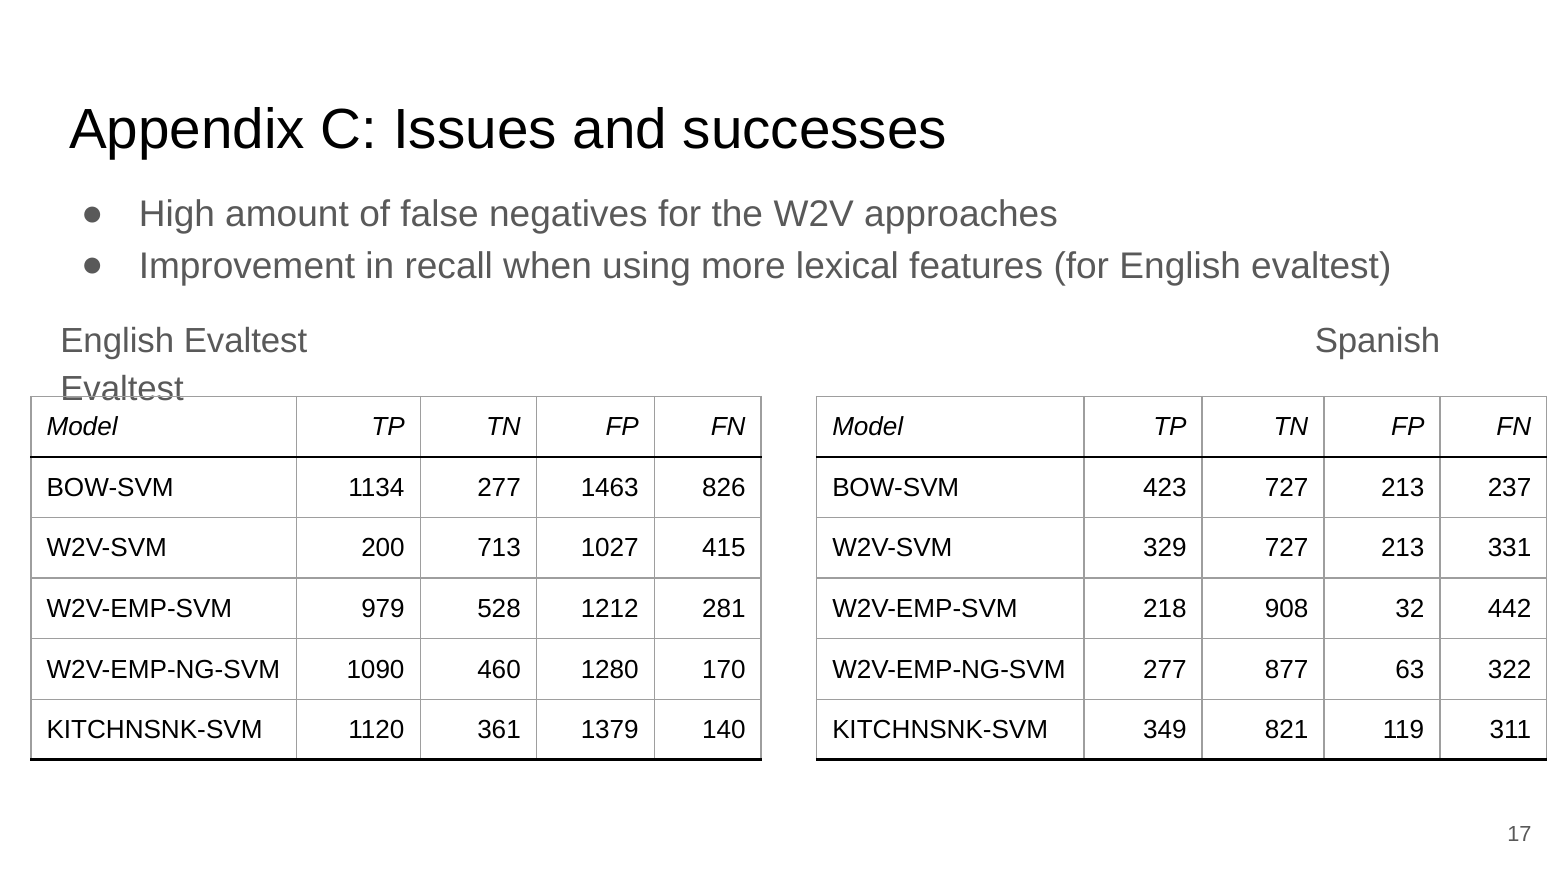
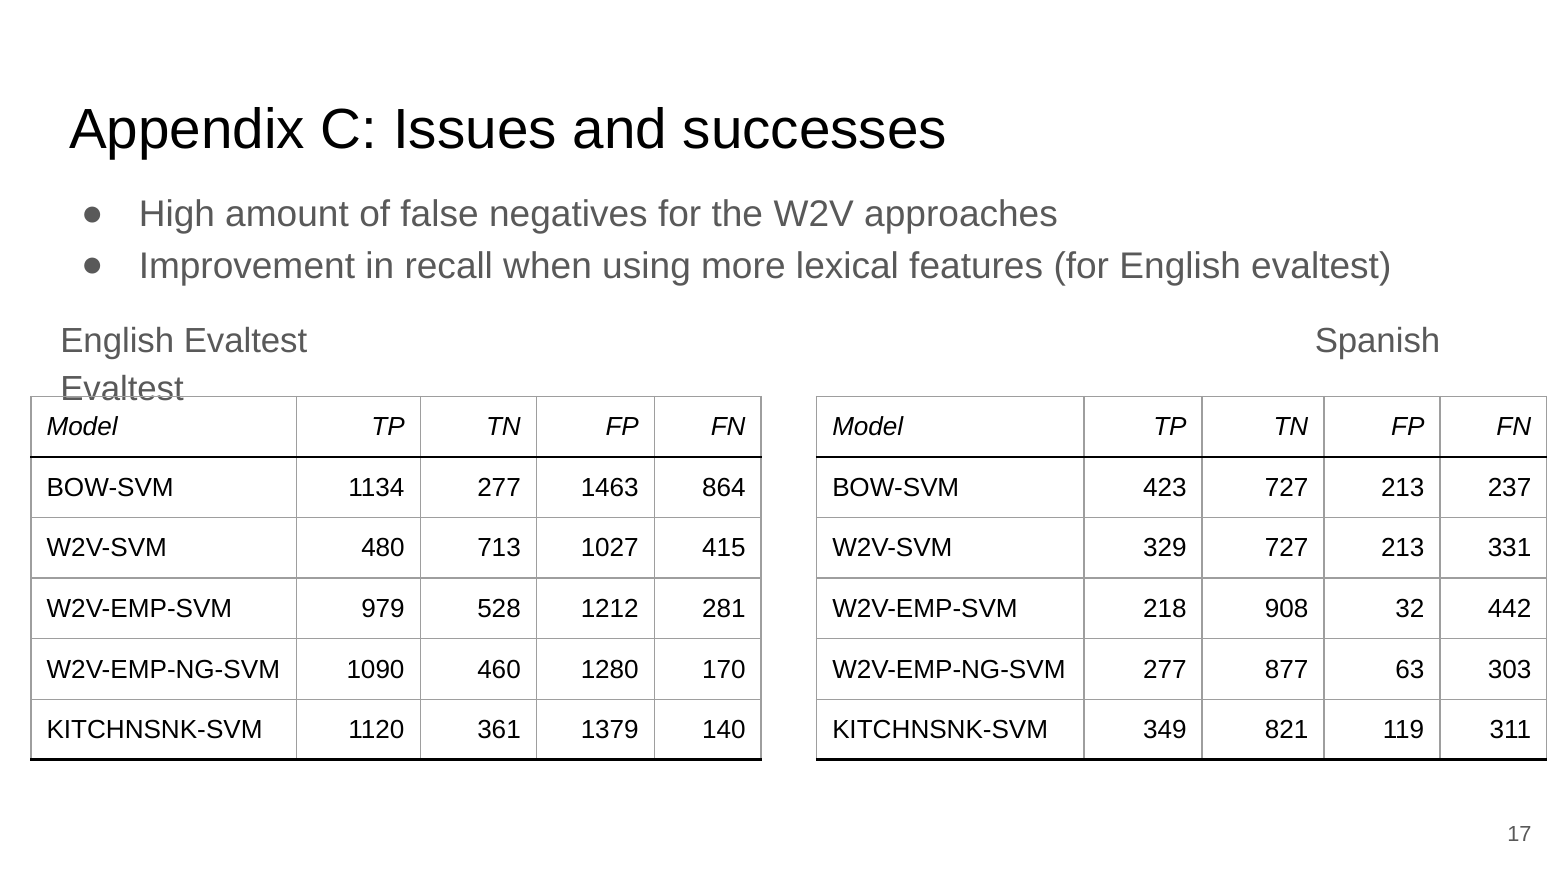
826: 826 -> 864 (724, 488)
200: 200 -> 480 (383, 548)
322: 322 -> 303 (1510, 670)
